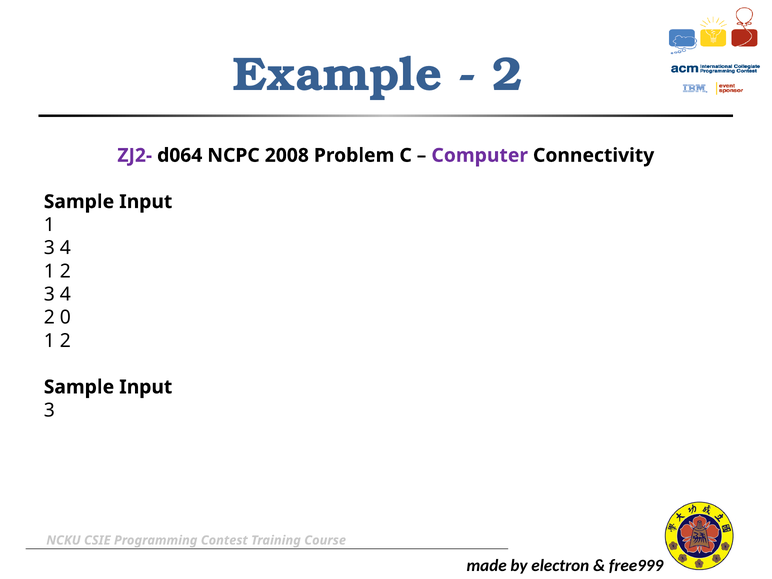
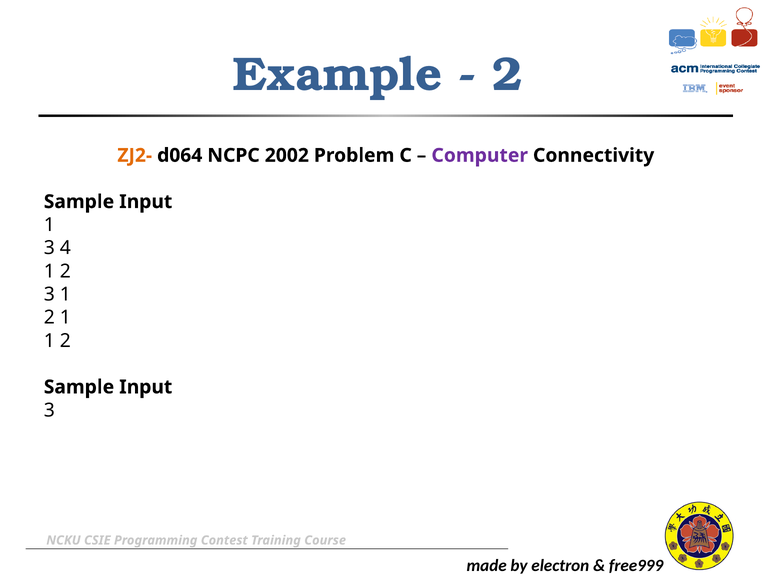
ZJ2- colour: purple -> orange (135, 155)
2008: 2008 -> 2002 (287, 155)
4: 4 -> 1 (65, 294)
2 0: 0 -> 1 (65, 318)
